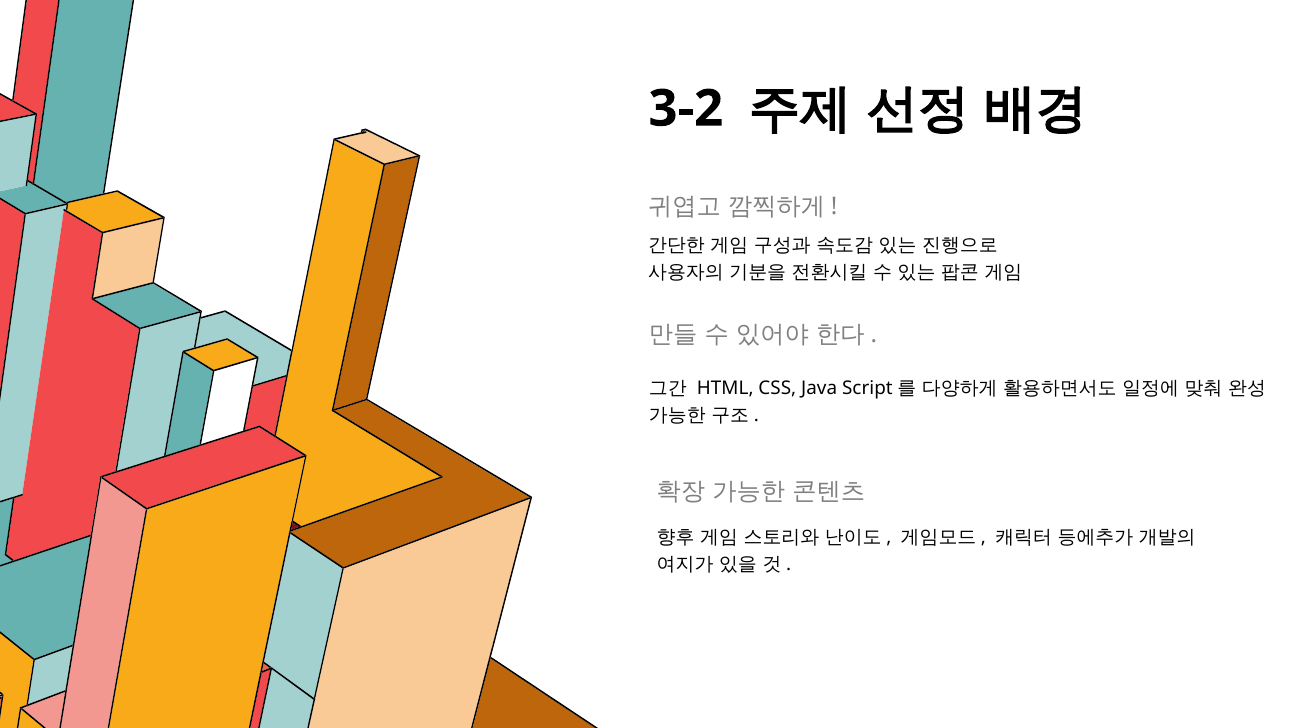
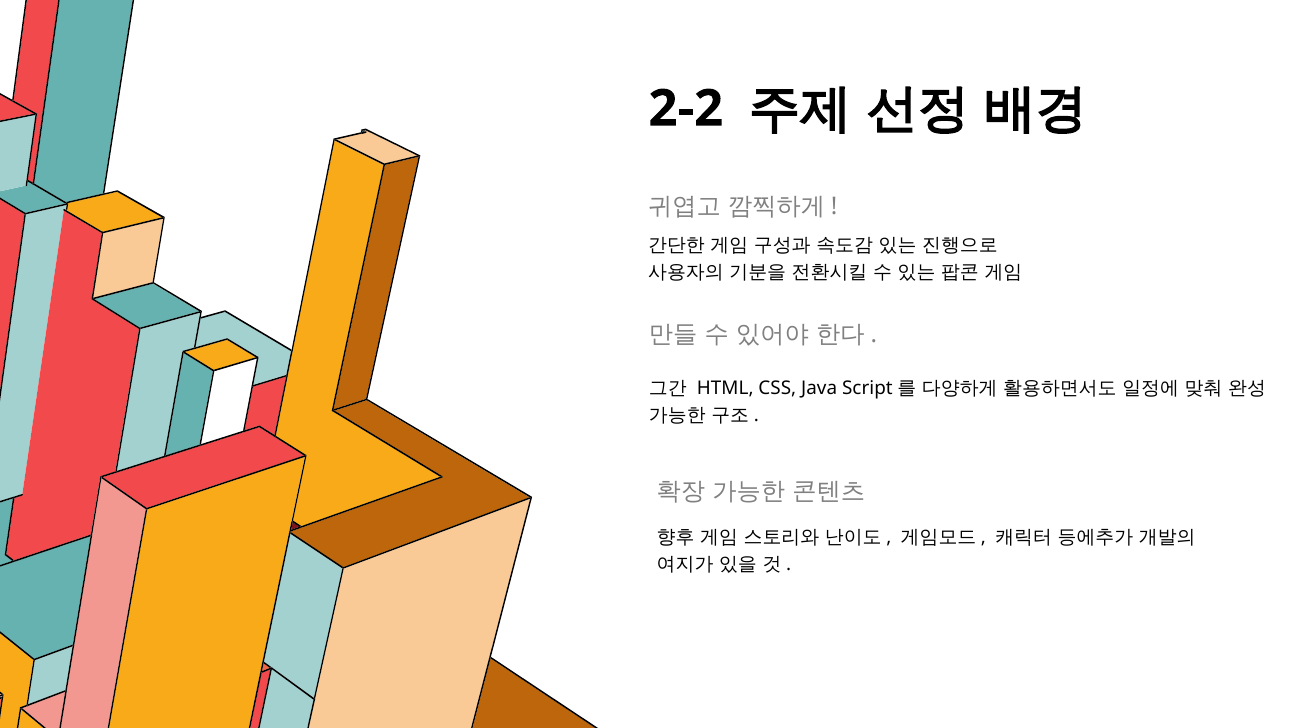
3-2: 3-2 -> 2-2 (686, 109)
